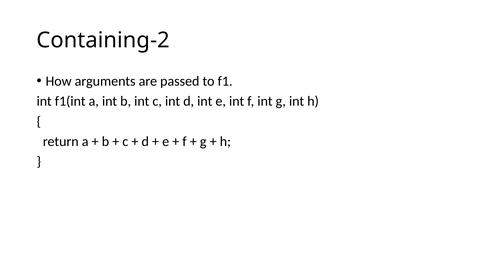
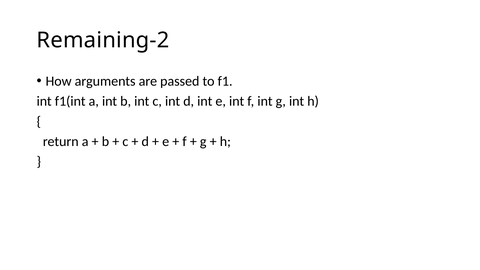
Containing-2: Containing-2 -> Remaining-2 (103, 40)
